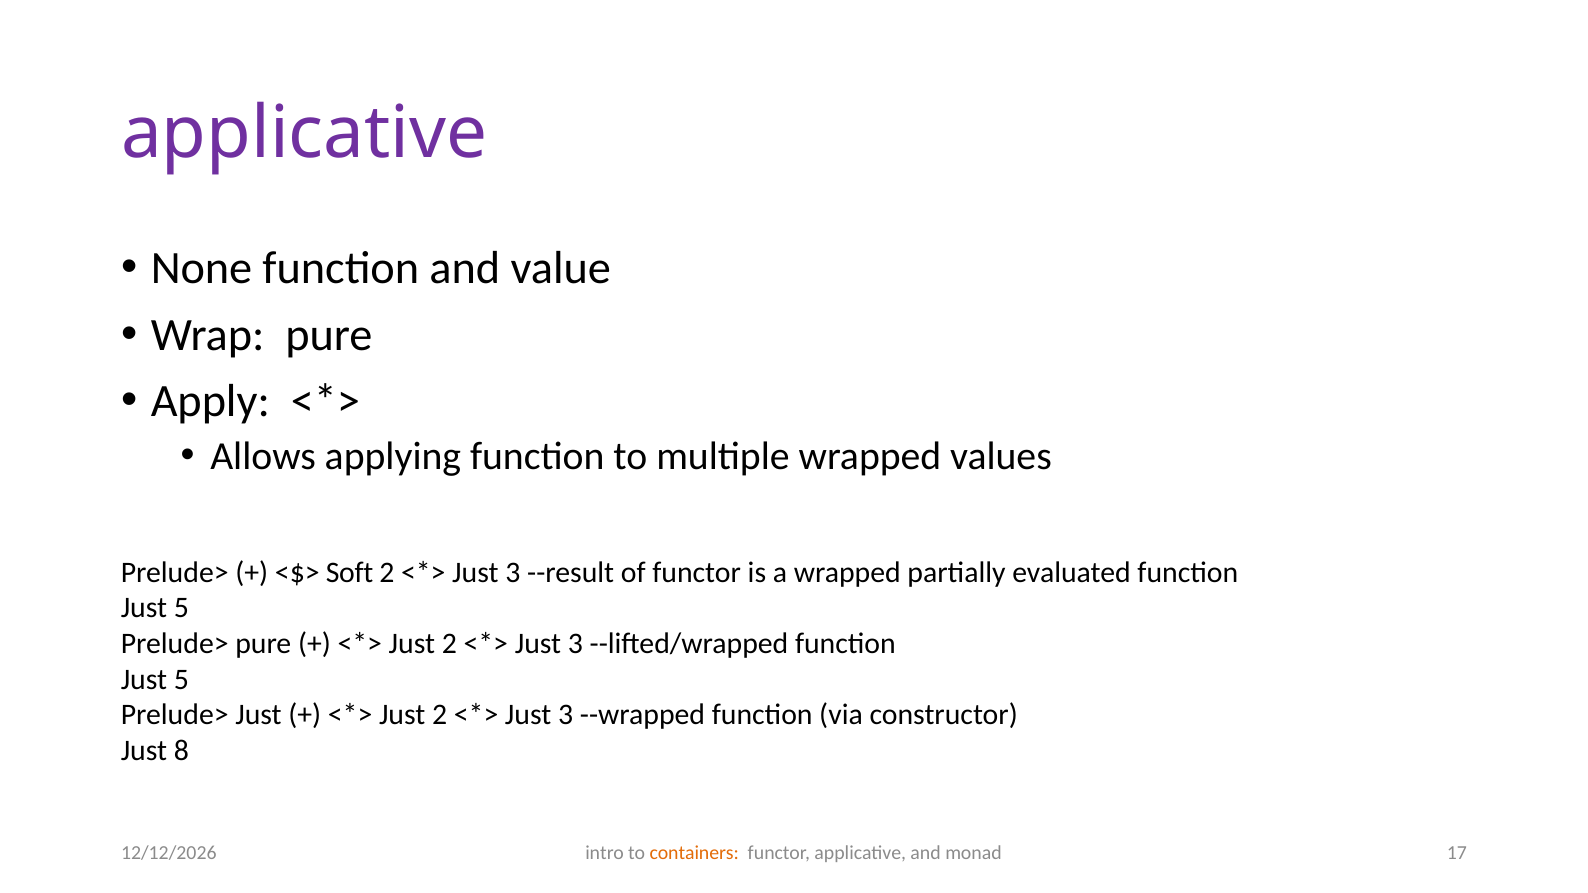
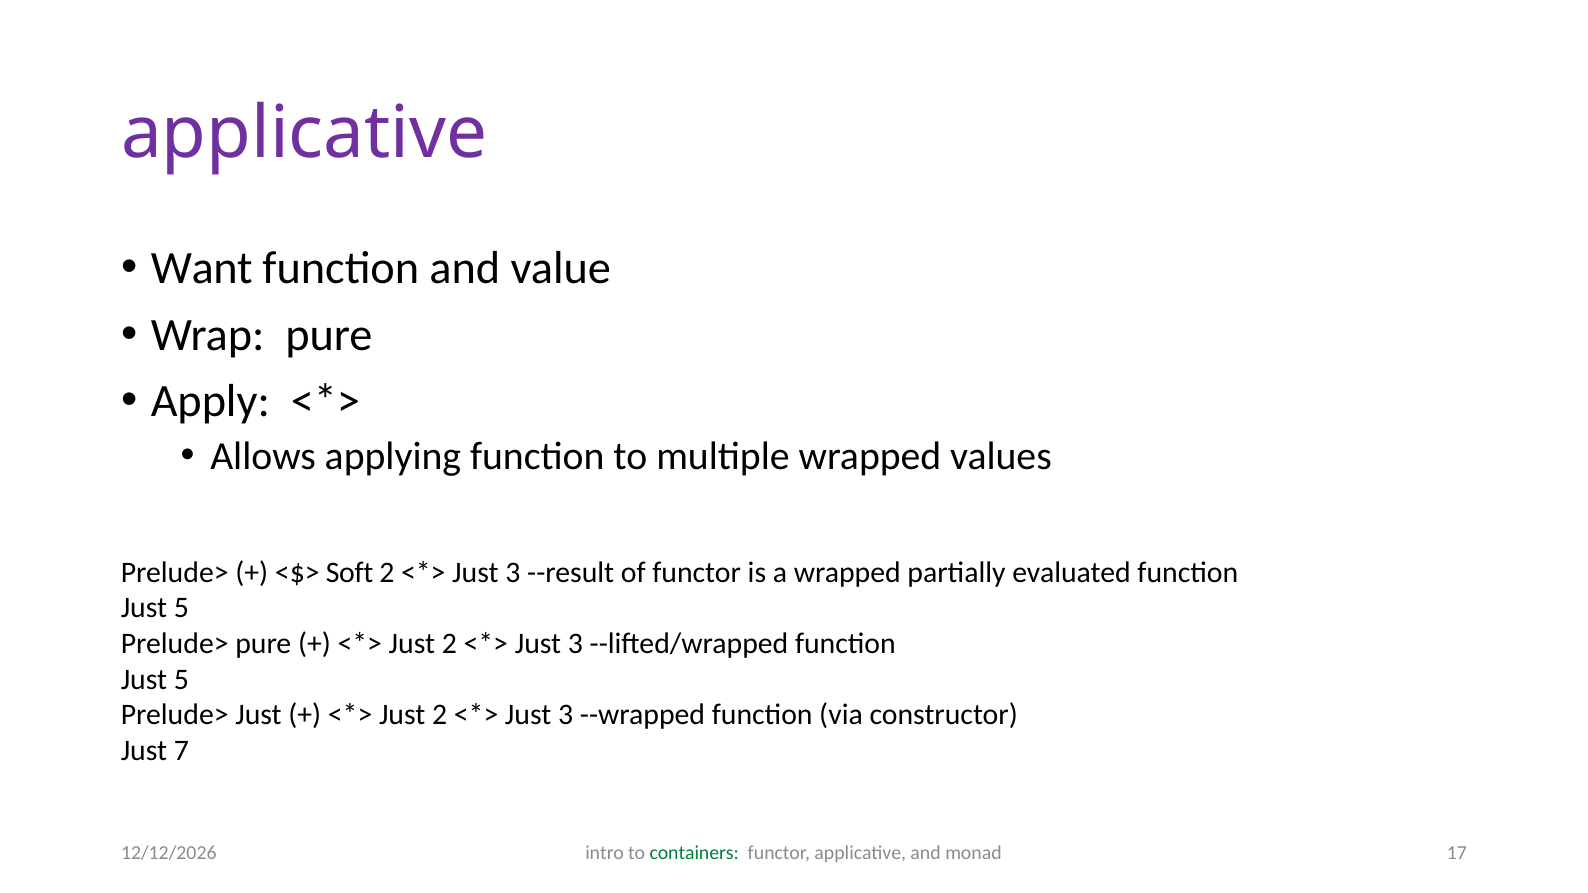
None: None -> Want (202, 268)
8: 8 -> 7 (181, 751)
containers colour: orange -> green (694, 853)
